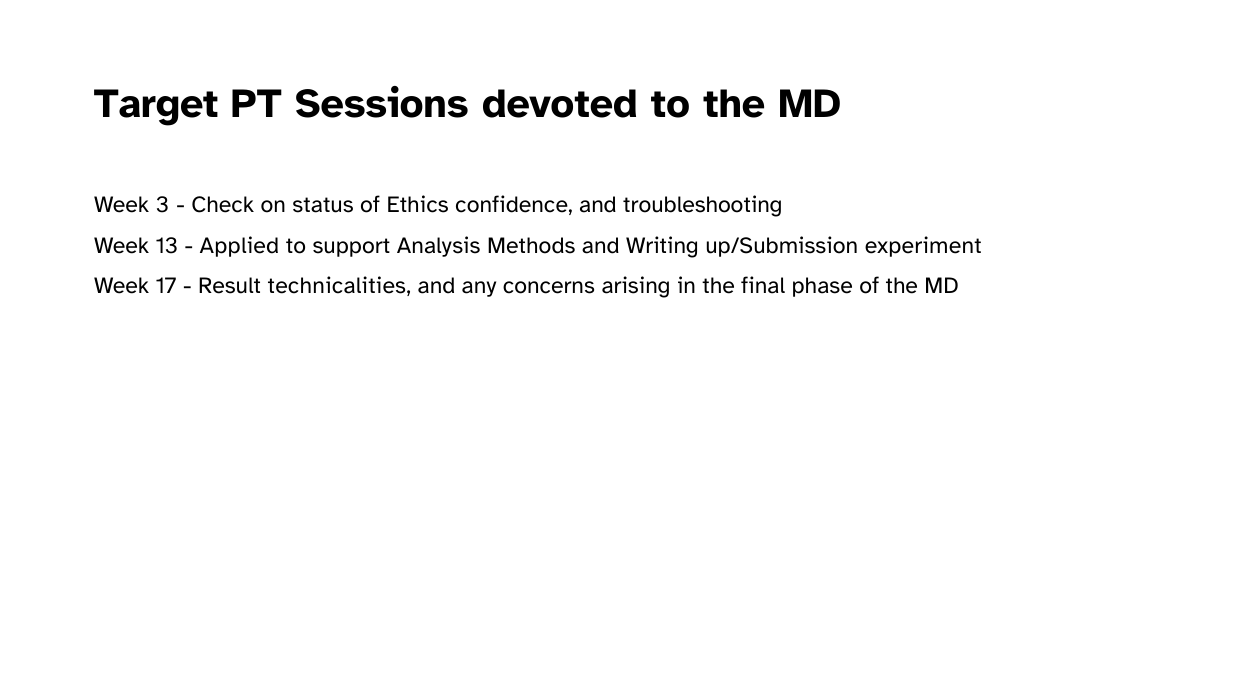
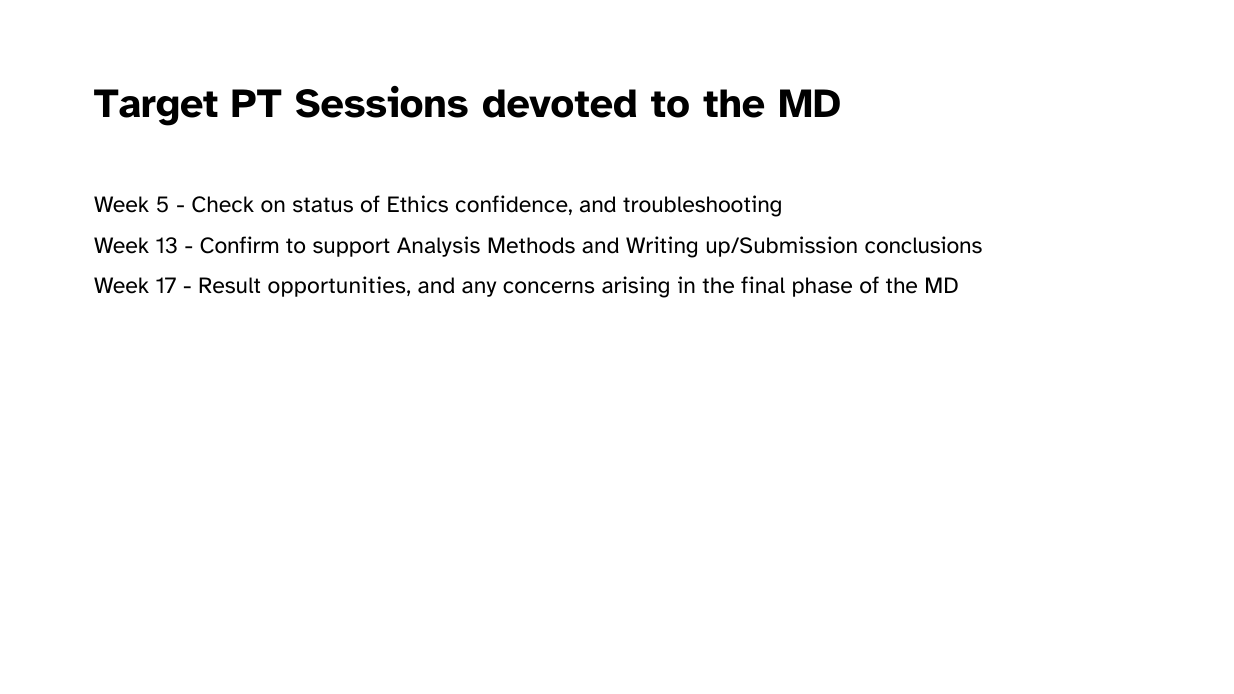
3: 3 -> 5 (163, 205)
Applied: Applied -> Confirm (240, 246)
experiment: experiment -> conclusions (924, 246)
technicalities: technicalities -> opportunities (339, 286)
